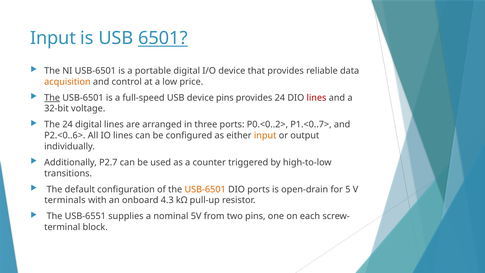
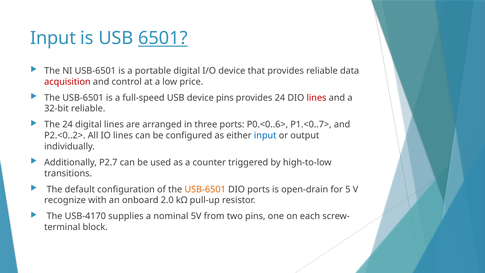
acquisition colour: orange -> red (67, 82)
The underline: present -> none (52, 98)
32-bit voltage: voltage -> reliable (88, 109)
P0.<0..2>: P0.<0..2> -> P0.<0..6> (267, 125)
P2.<0..6>: P2.<0..6> -> P2.<0..2> (65, 135)
input colour: orange -> blue (265, 135)
terminals: terminals -> recognize (65, 200)
4.3: 4.3 -> 2.0 (167, 200)
USB-6551: USB-6551 -> USB-4170 (85, 216)
